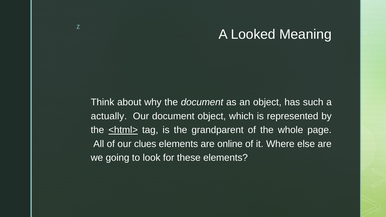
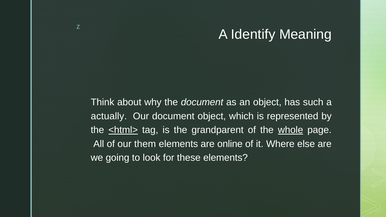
Looked: Looked -> Identify (253, 34)
whole underline: none -> present (291, 130)
clues: clues -> them (145, 144)
